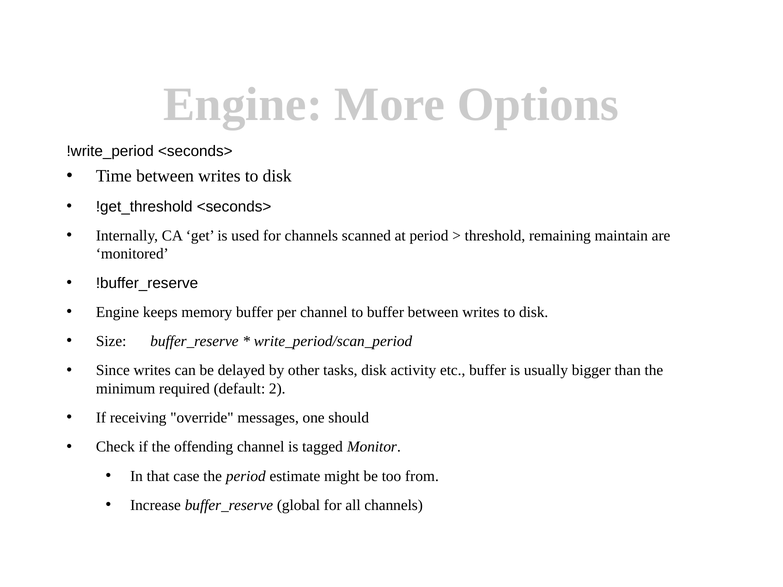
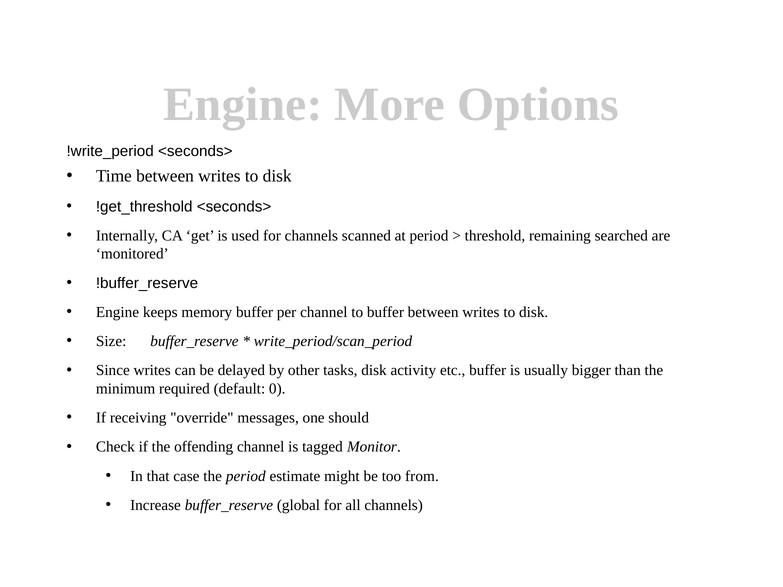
maintain: maintain -> searched (621, 236)
2: 2 -> 0 (277, 389)
